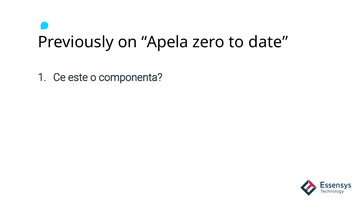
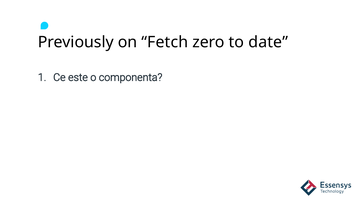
Apela: Apela -> Fetch (165, 42)
